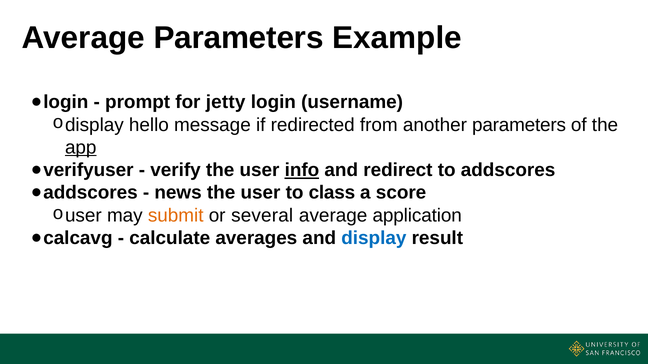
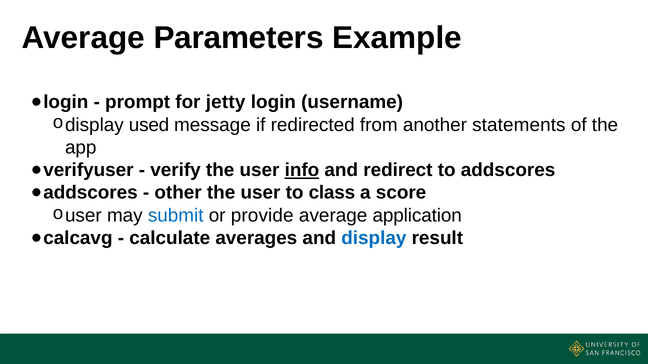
hello: hello -> used (149, 125)
another parameters: parameters -> statements (519, 125)
app underline: present -> none (81, 148)
news: news -> other (178, 193)
submit colour: orange -> blue (176, 216)
several: several -> provide (262, 216)
